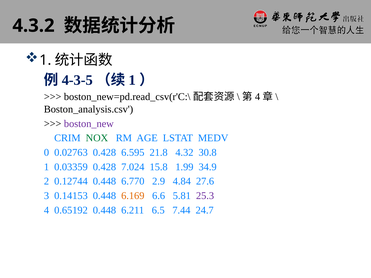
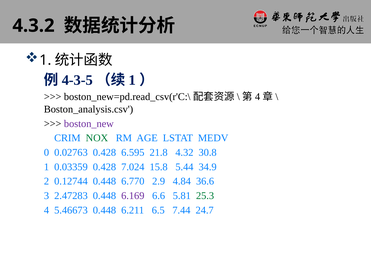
1.99: 1.99 -> 5.44 (184, 167)
27.6: 27.6 -> 36.6 (205, 181)
0.14153: 0.14153 -> 2.47283 (71, 196)
6.169 colour: orange -> purple (133, 196)
25.3 colour: purple -> green (205, 196)
0.65192: 0.65192 -> 5.46673 (71, 210)
